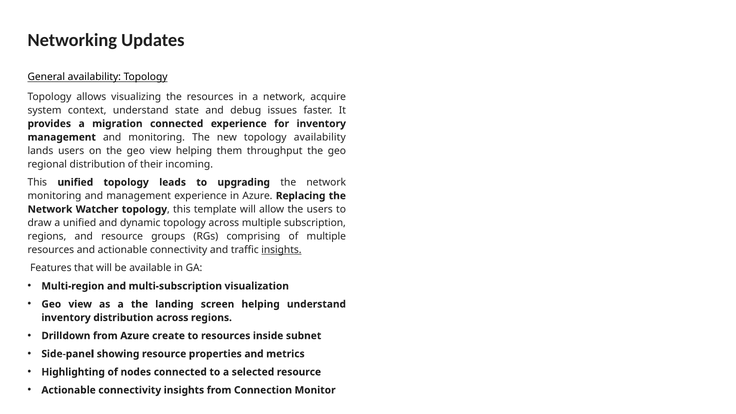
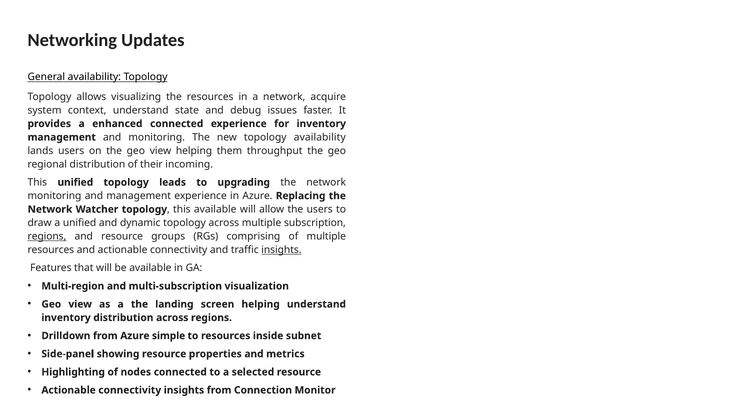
migration: migration -> enhanced (117, 124)
this template: template -> available (215, 209)
regions underline: none -> present (47, 236)
create: create -> simple (169, 336)
